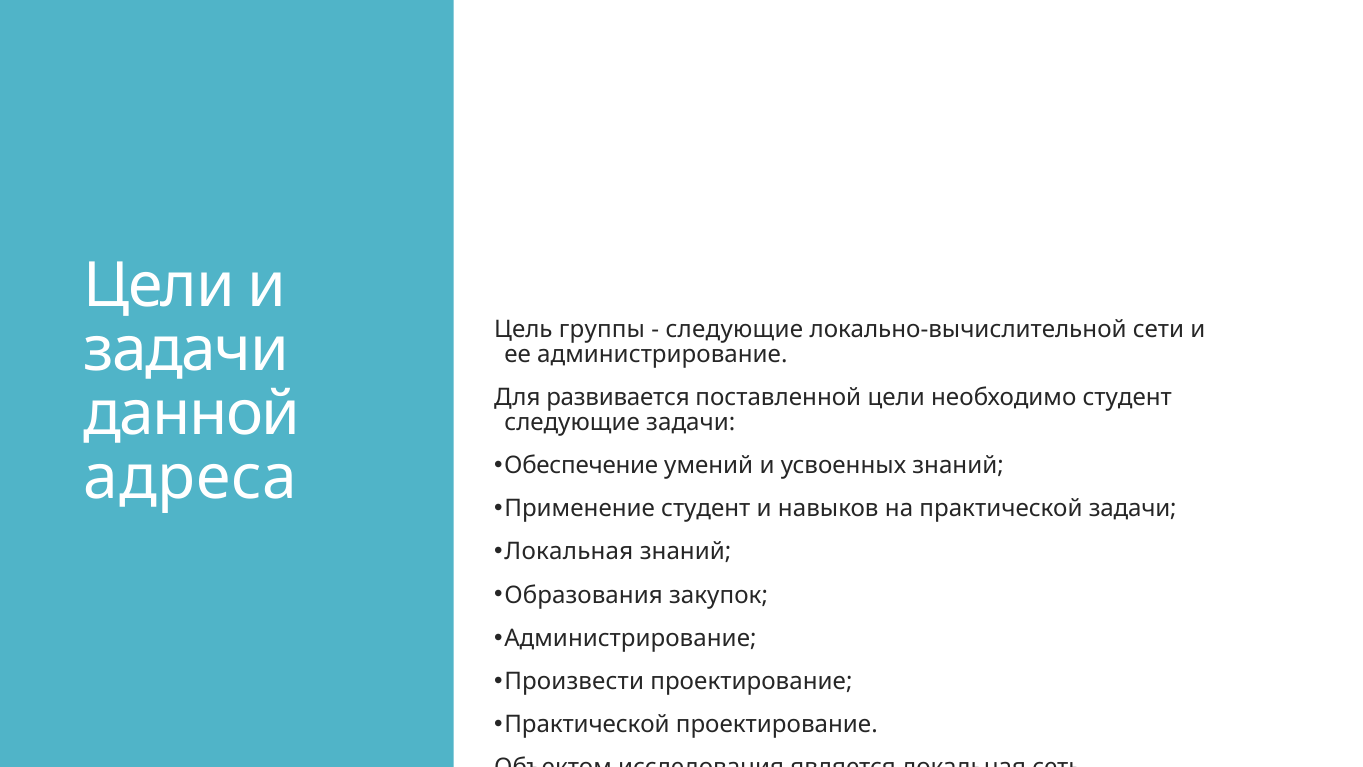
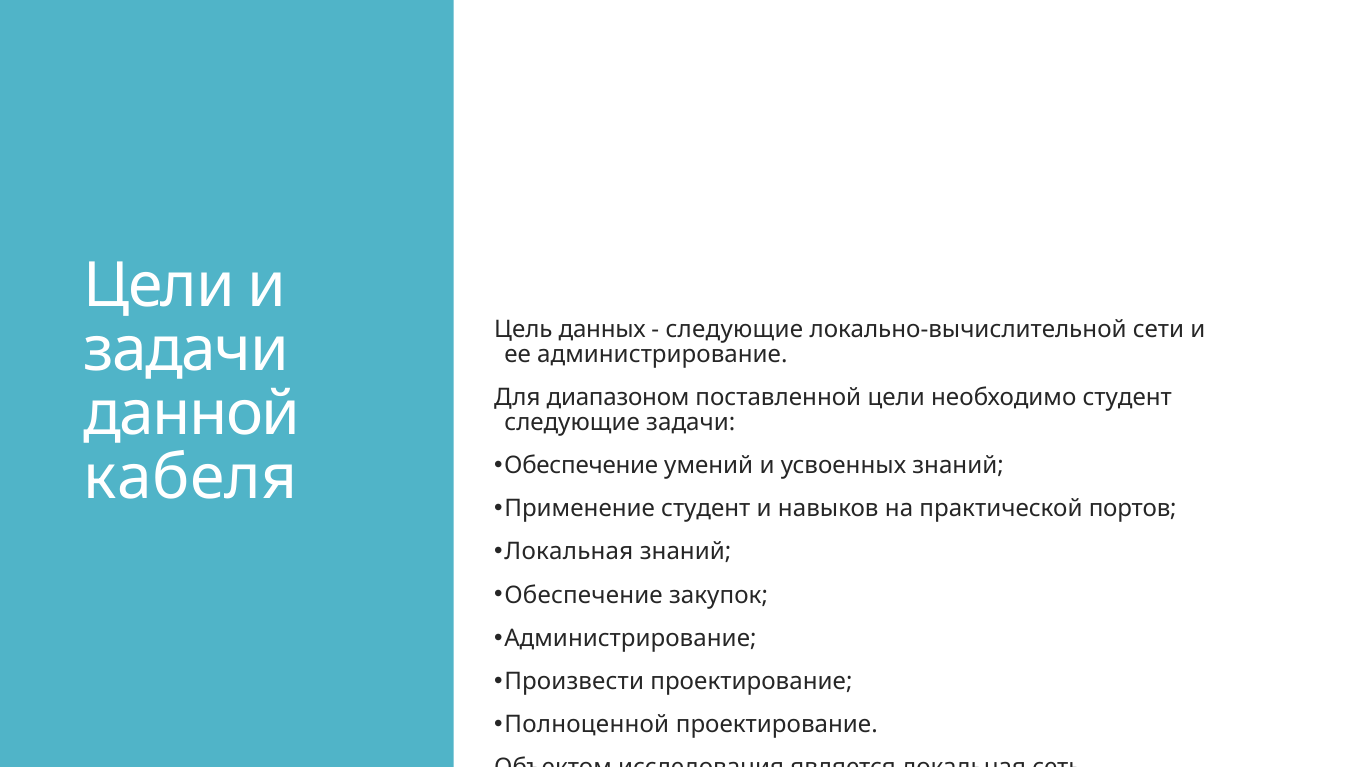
группы: группы -> данных (602, 330)
развивается: развивается -> диапазоном (618, 398)
адреса: адреса -> кабеля (191, 478)
практической задачи: задачи -> портов (1133, 509)
Образования: Образования -> Обеспечение (584, 595)
Практической: Практической -> Полноценной (587, 724)
